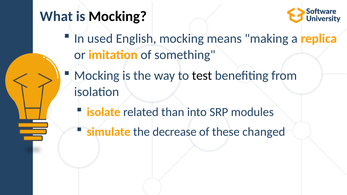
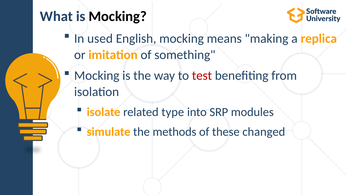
test colour: black -> red (202, 76)
than: than -> type (173, 112)
decrease: decrease -> methods (175, 132)
